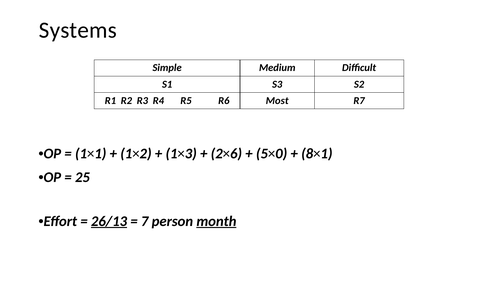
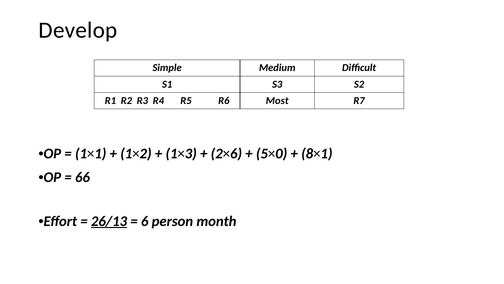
Systems: Systems -> Develop (78, 30)
25: 25 -> 66 (82, 177)
7: 7 -> 6 (145, 221)
month underline: present -> none (216, 221)
